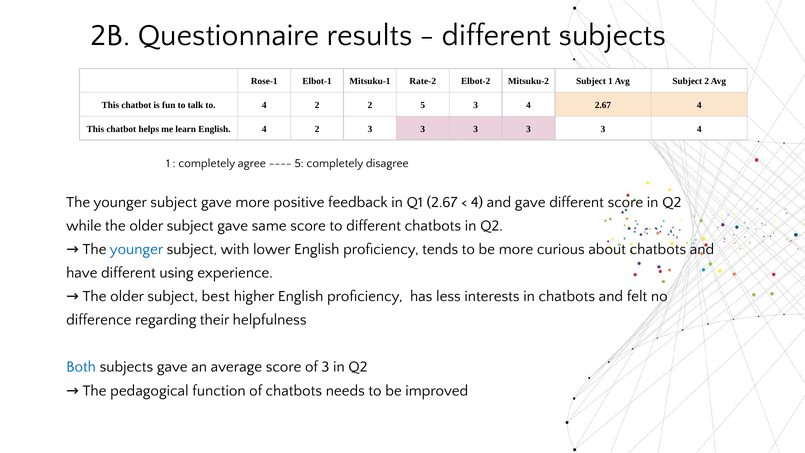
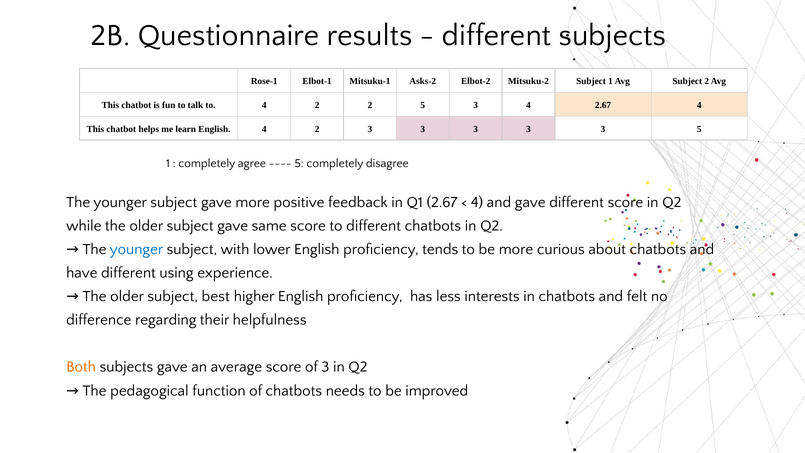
Rate-2: Rate-2 -> Asks-2 (423, 81)
3 3 4: 4 -> 5 (699, 129)
Both colour: blue -> orange (81, 367)
